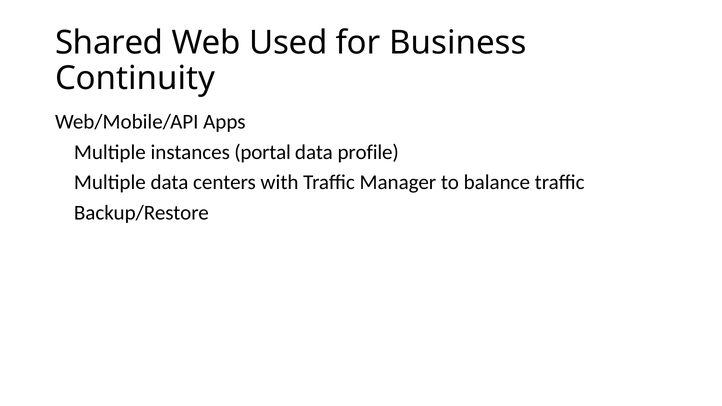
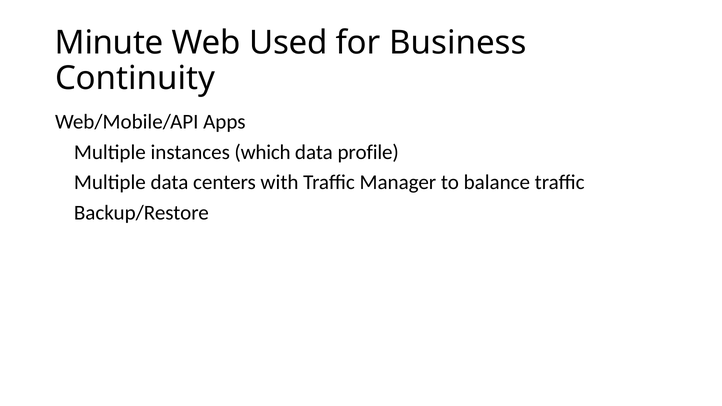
Shared: Shared -> Minute (109, 43)
portal: portal -> which (263, 152)
